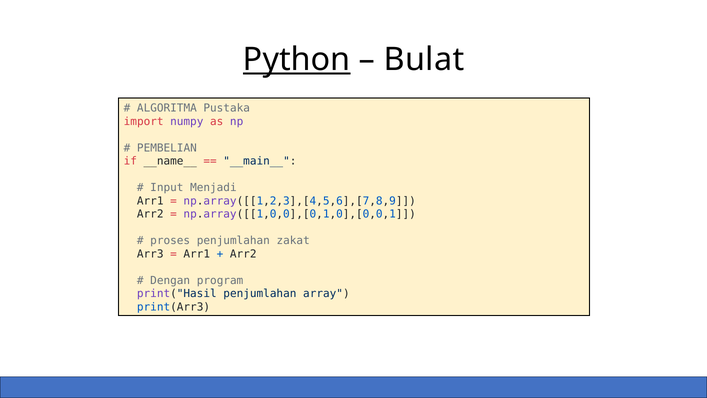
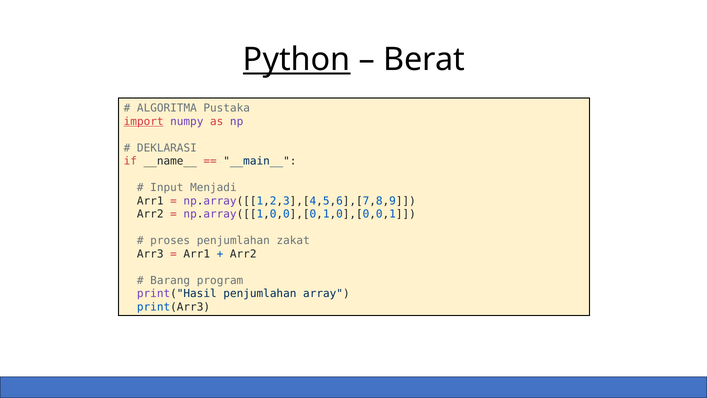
Bulat: Bulat -> Berat (424, 59)
import underline: none -> present (144, 121)
PEMBELIAN: PEMBELIAN -> DEKLARASI (167, 148)
Dengan: Dengan -> Barang (170, 280)
